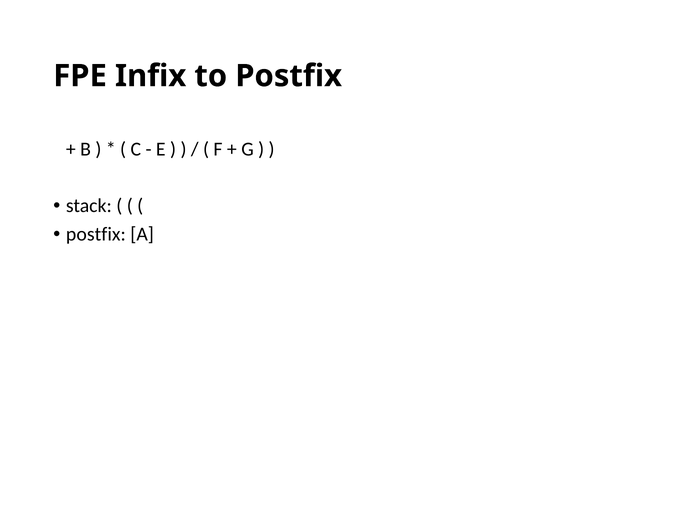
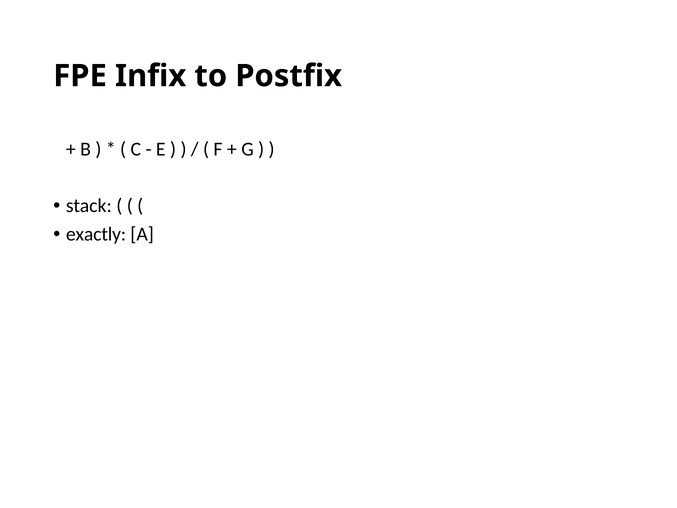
postfix: postfix -> exactly (96, 234)
